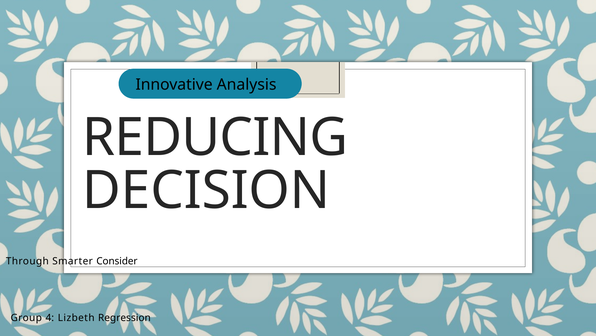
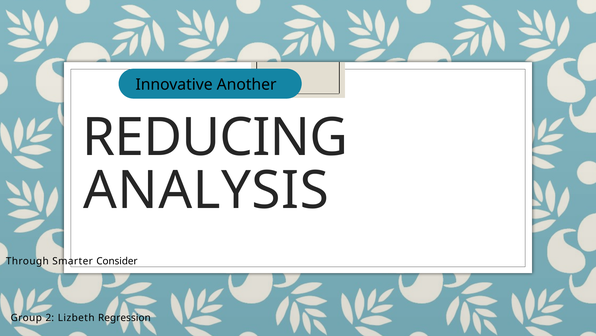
Analysis: Analysis -> Another (247, 85)
DECISION: DECISION -> ANALYSIS (206, 190)
4: 4 -> 2 (50, 317)
